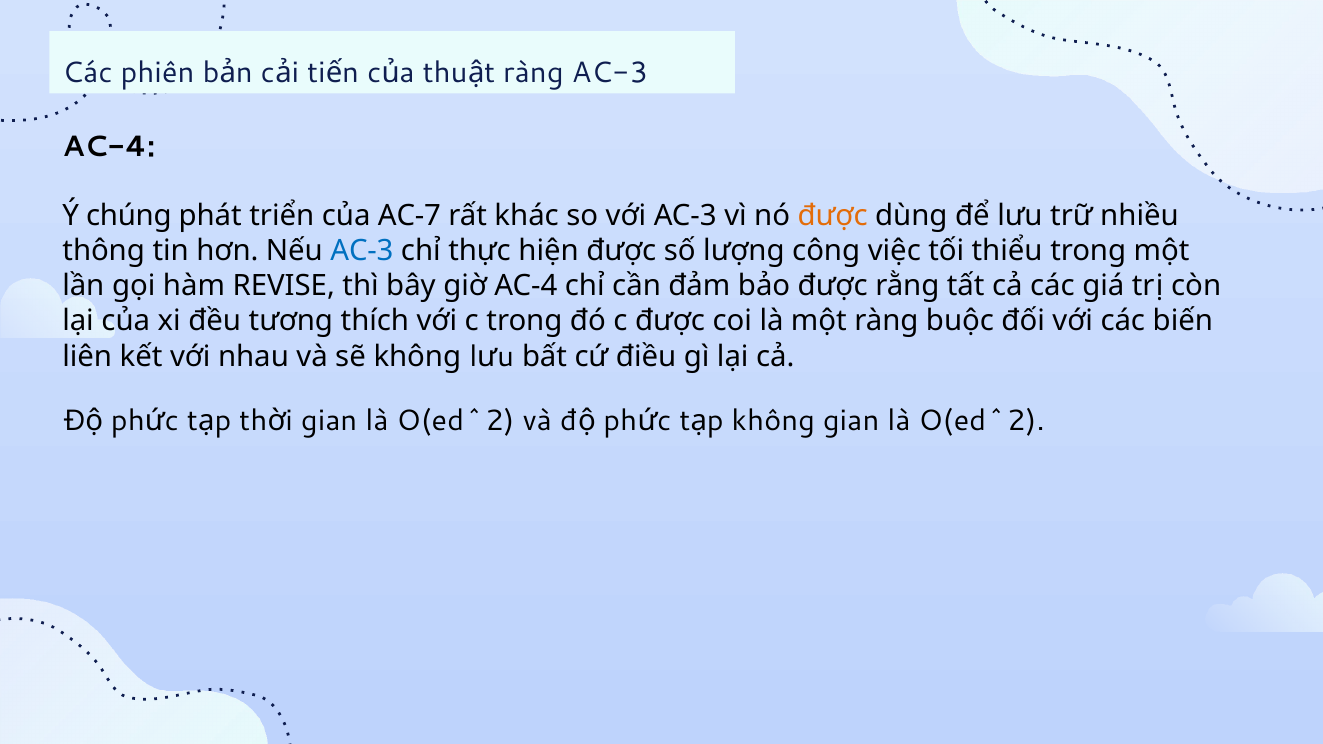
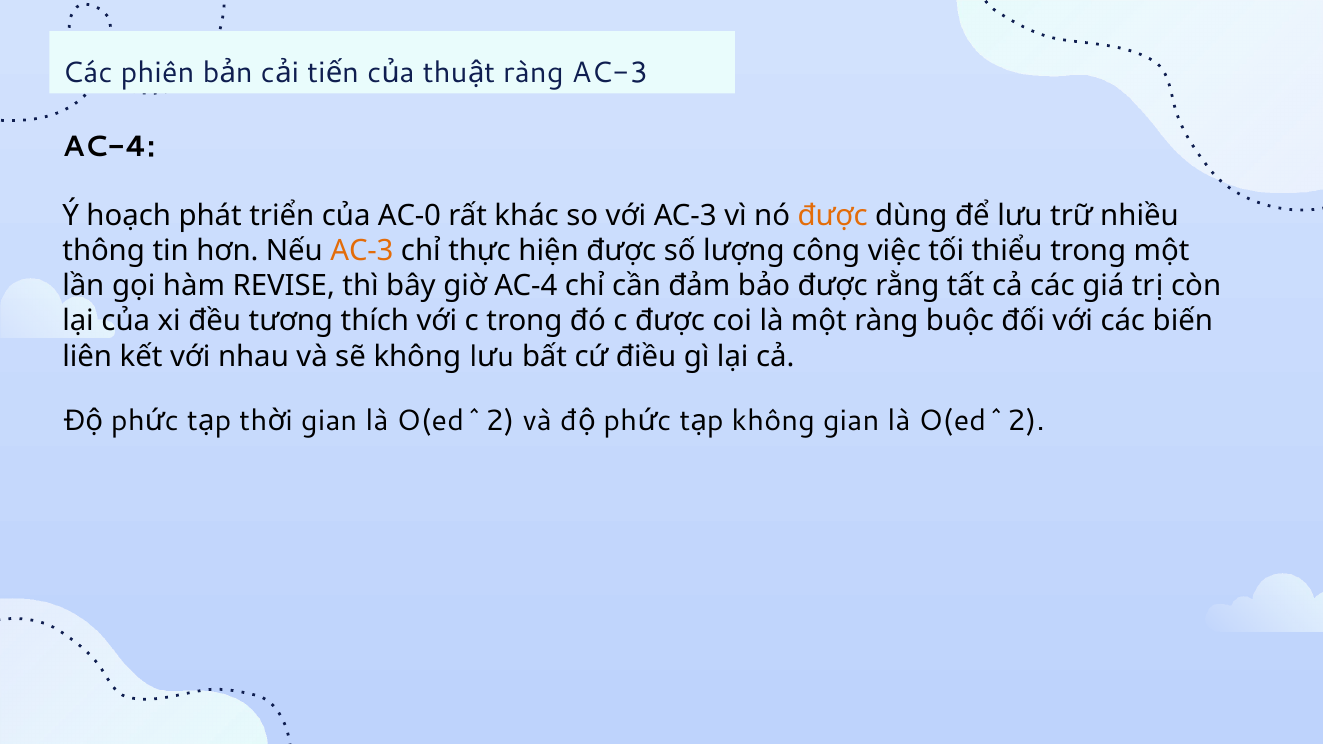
chúng: chúng -> hoạch (129, 216)
AC-7: AC-7 -> AC-0 (410, 216)
AC-3 colour: blue -> orange (362, 251)
